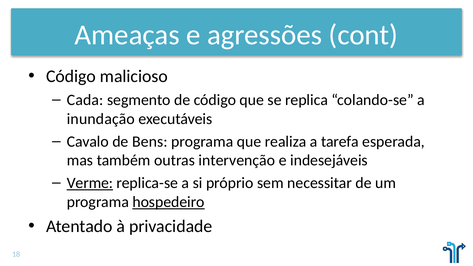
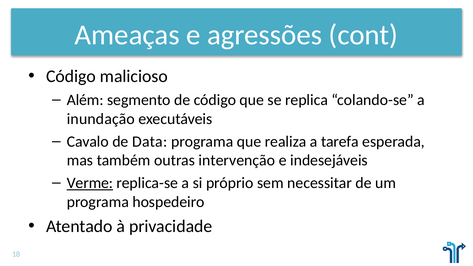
Cada: Cada -> Além (85, 100)
Bens: Bens -> Data (150, 142)
hospedeiro underline: present -> none (169, 202)
